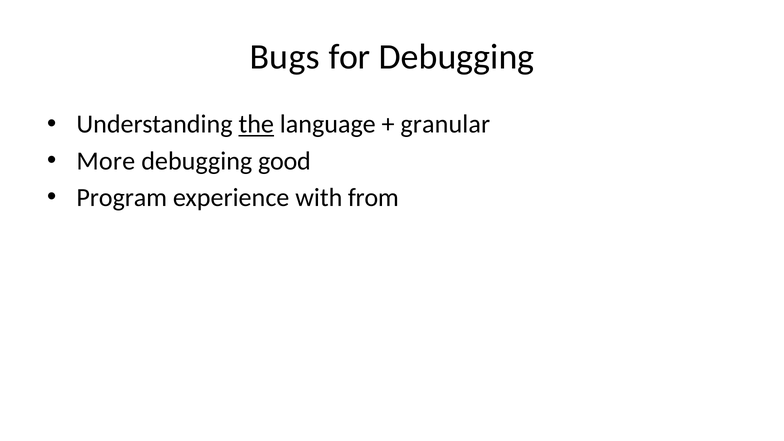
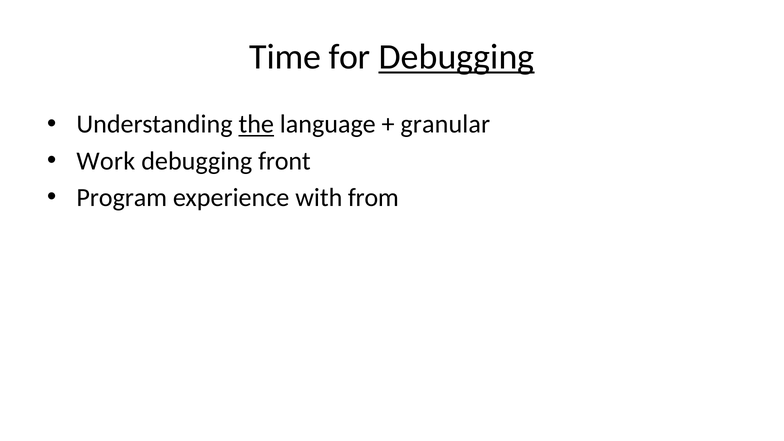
Bugs: Bugs -> Time (285, 57)
Debugging underline: none -> present (456, 57)
More: More -> Work (106, 161)
good: good -> front (284, 161)
